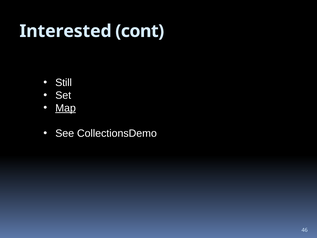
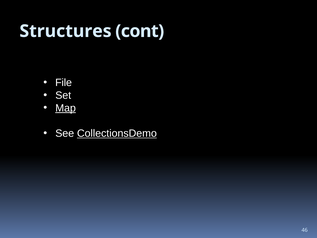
Interested: Interested -> Structures (66, 31)
Still: Still -> File (64, 83)
CollectionsDemo underline: none -> present (117, 133)
